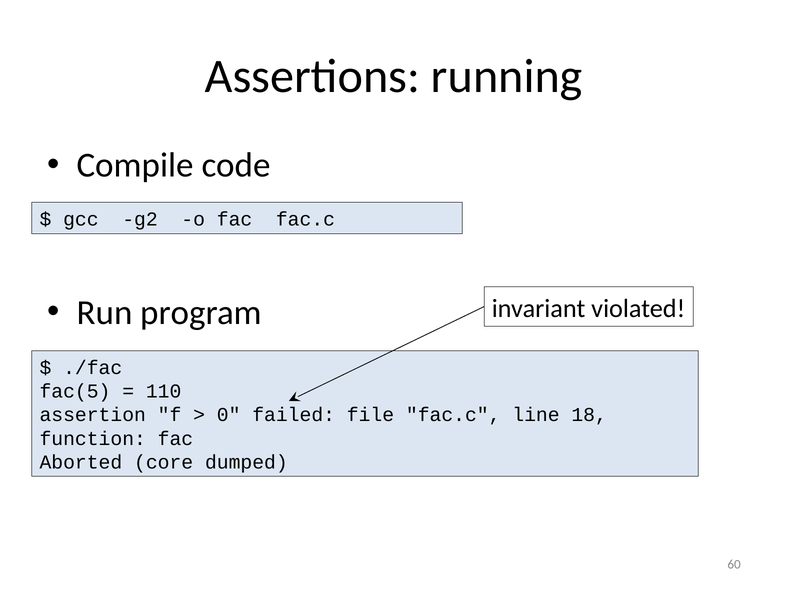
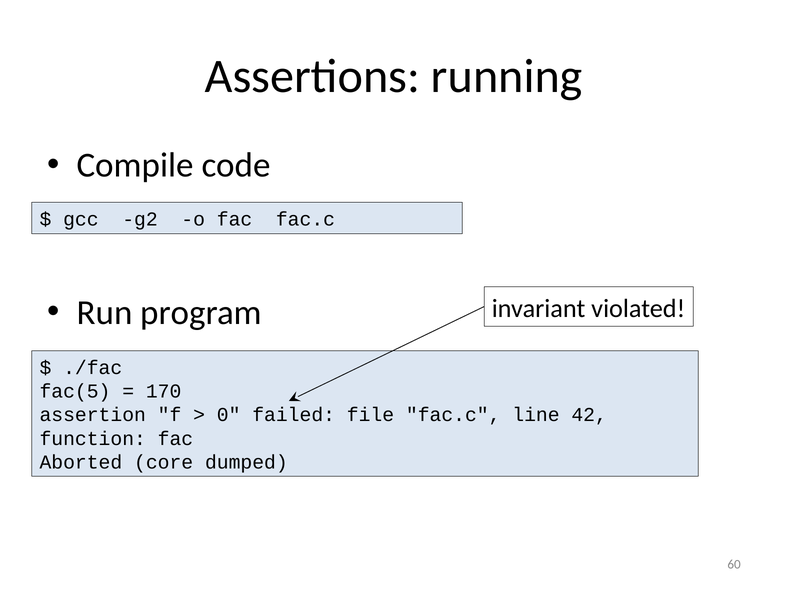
110: 110 -> 170 (164, 391)
18: 18 -> 42 (589, 415)
